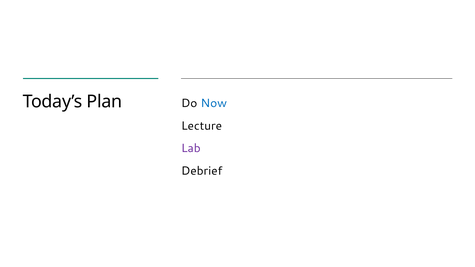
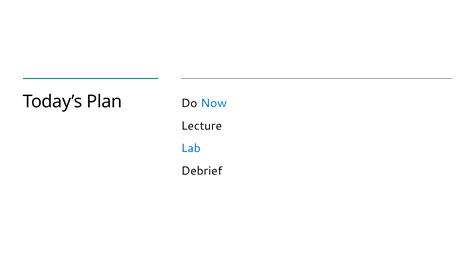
Lab colour: purple -> blue (191, 148)
